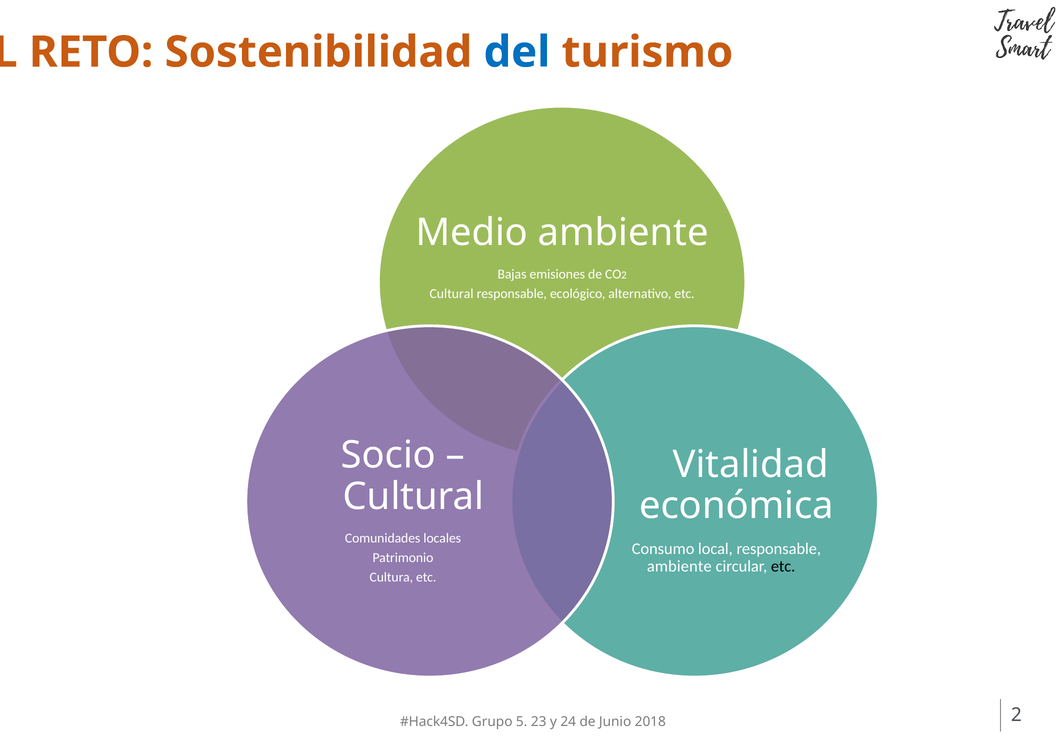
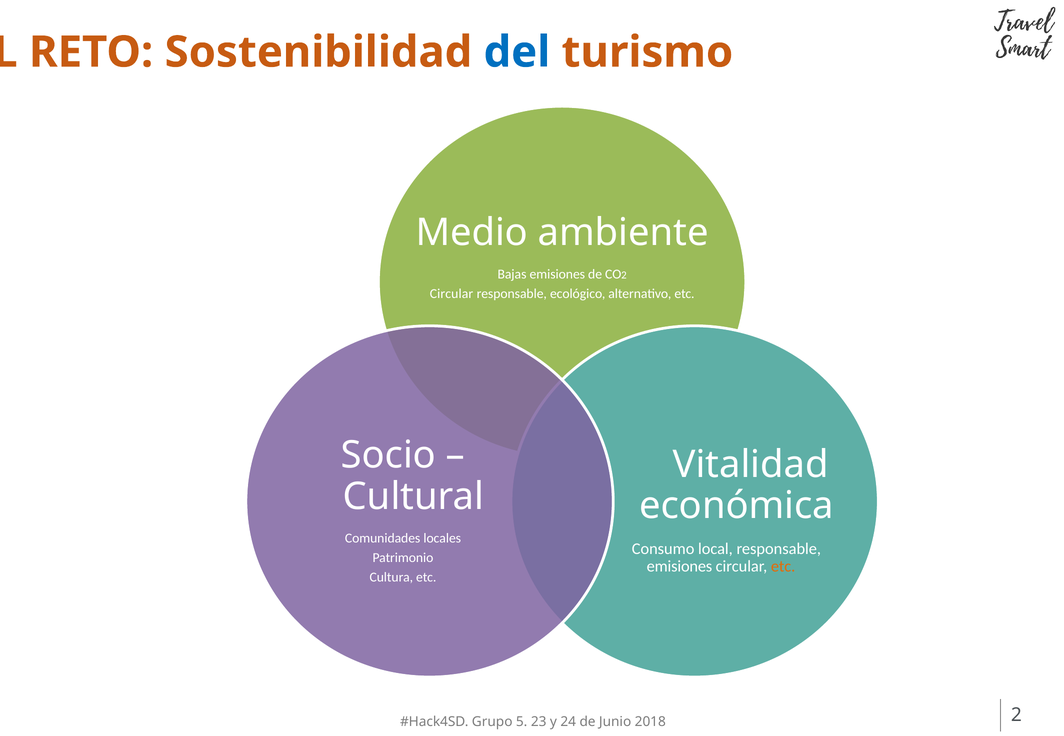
Cultural: Cultural -> Circular (452, 294)
ambiente: ambiente -> emisiones (679, 567)
etc colour: black -> orange (783, 567)
